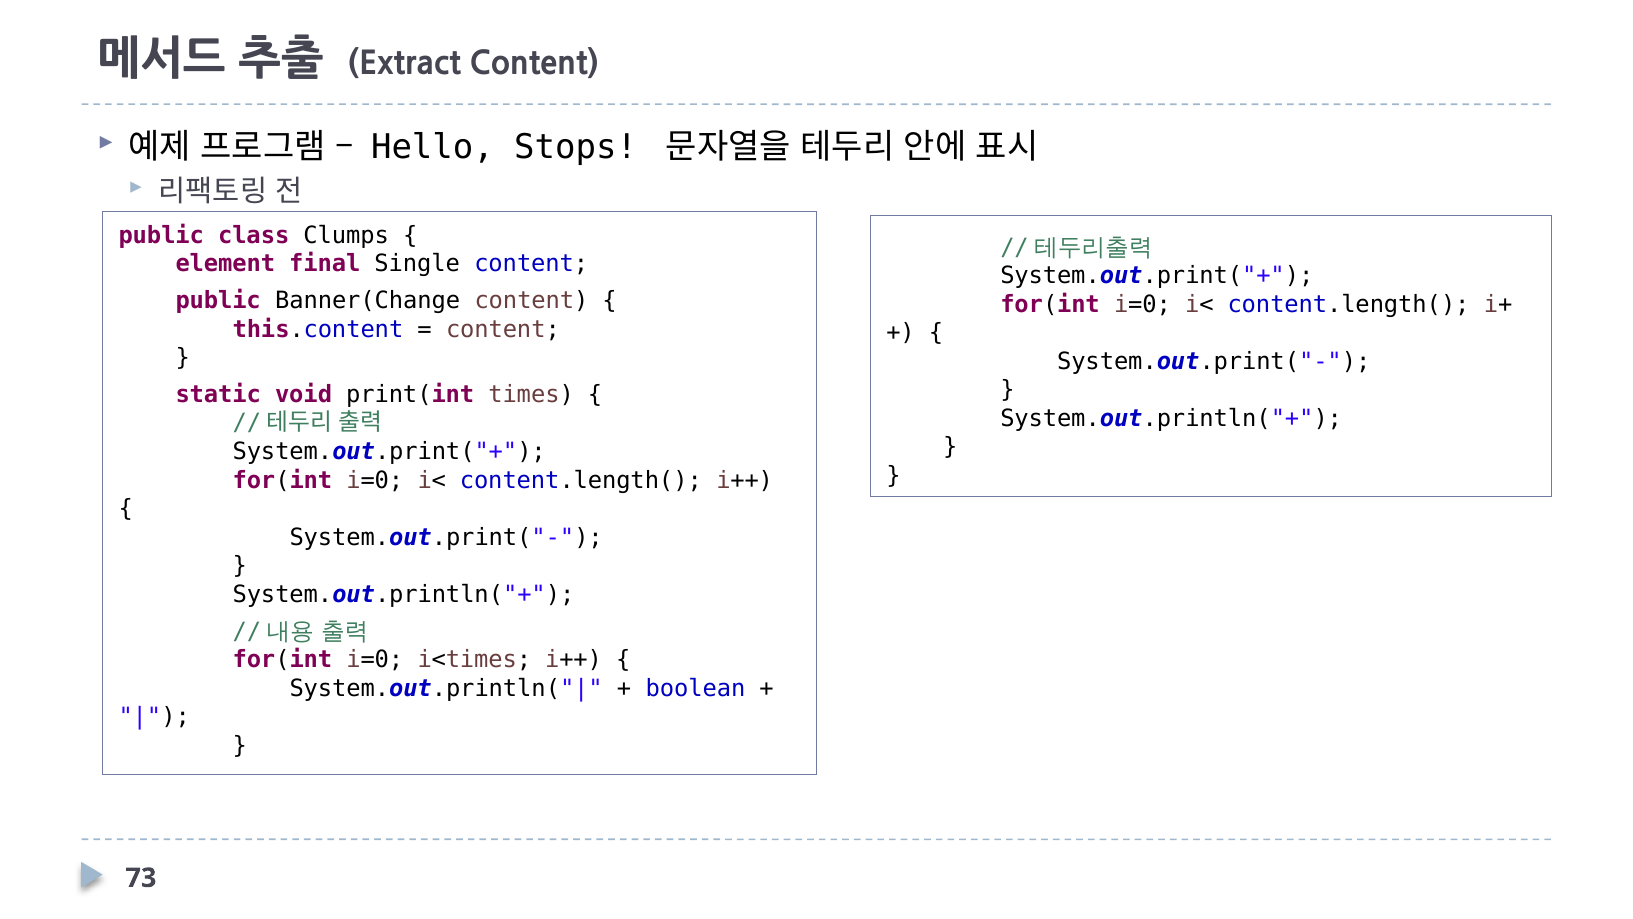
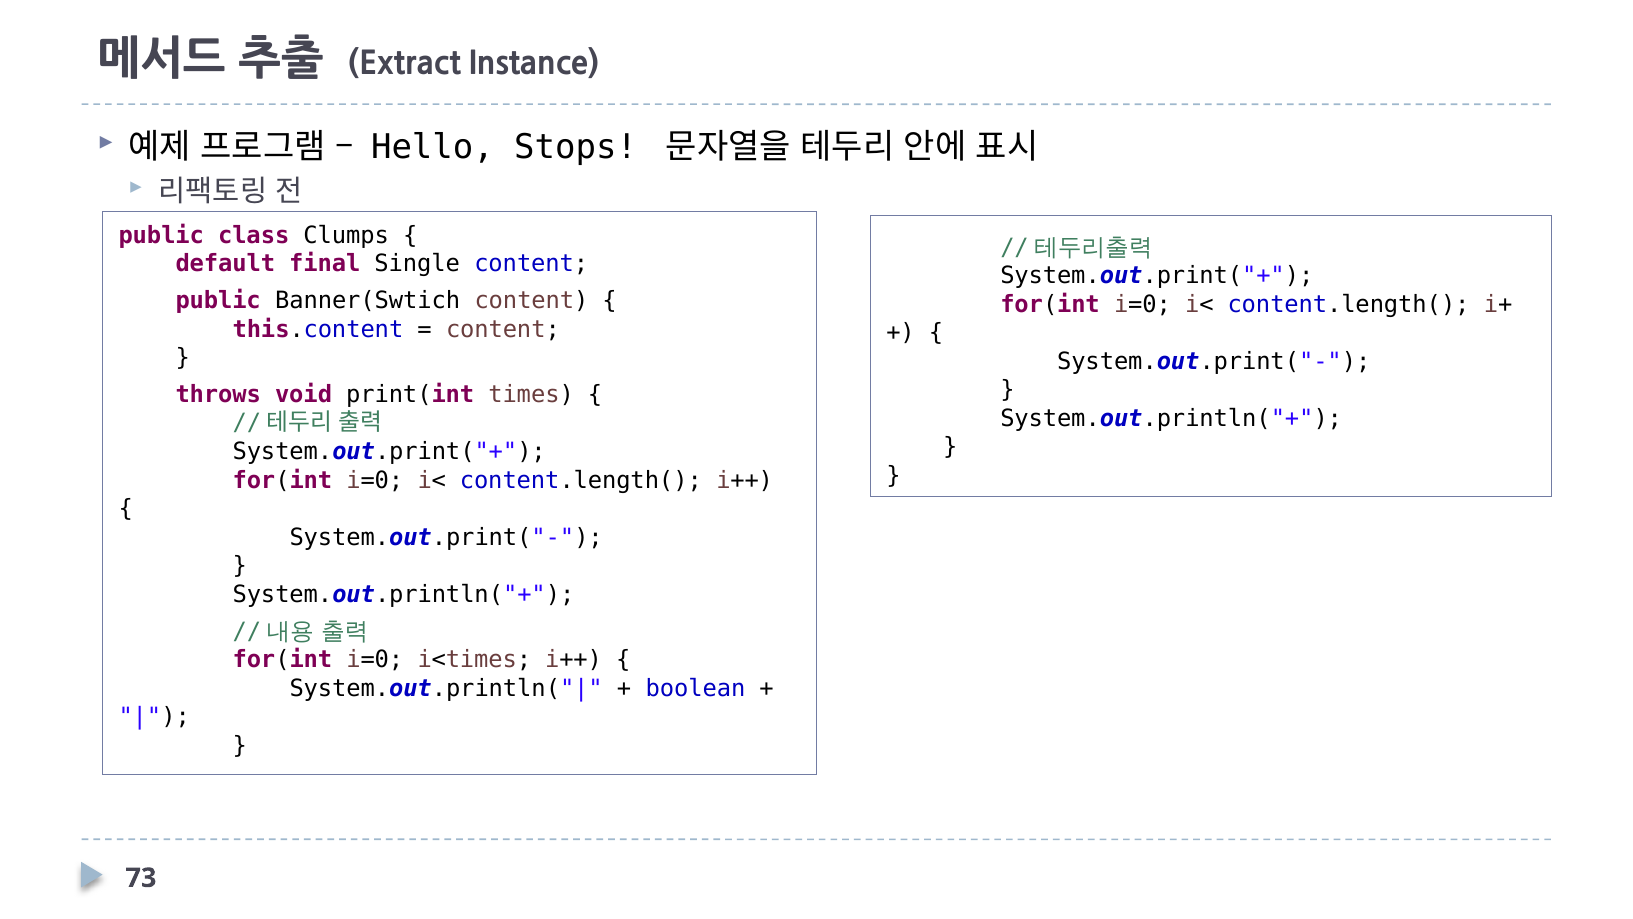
Extract Content: Content -> Instance (534, 64)
element: element -> default (225, 264)
Banner(Change: Banner(Change -> Banner(Swtich (368, 301)
static: static -> throws (218, 394)
